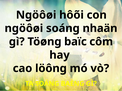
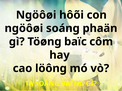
nhaän: nhaän -> phaän (100, 28)
